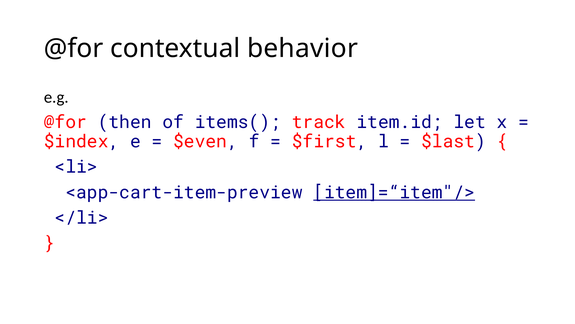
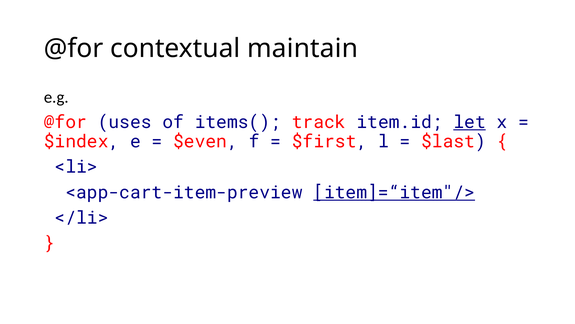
behavior: behavior -> maintain (303, 48)
then: then -> uses (125, 122)
let underline: none -> present (470, 122)
